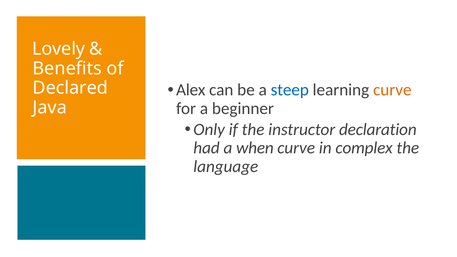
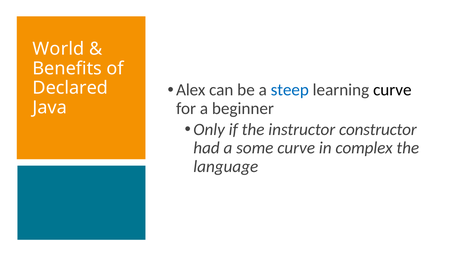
Lovely: Lovely -> World (58, 49)
curve colour: orange -> black (392, 90)
declaration: declaration -> constructor (378, 129)
when: when -> some (255, 148)
